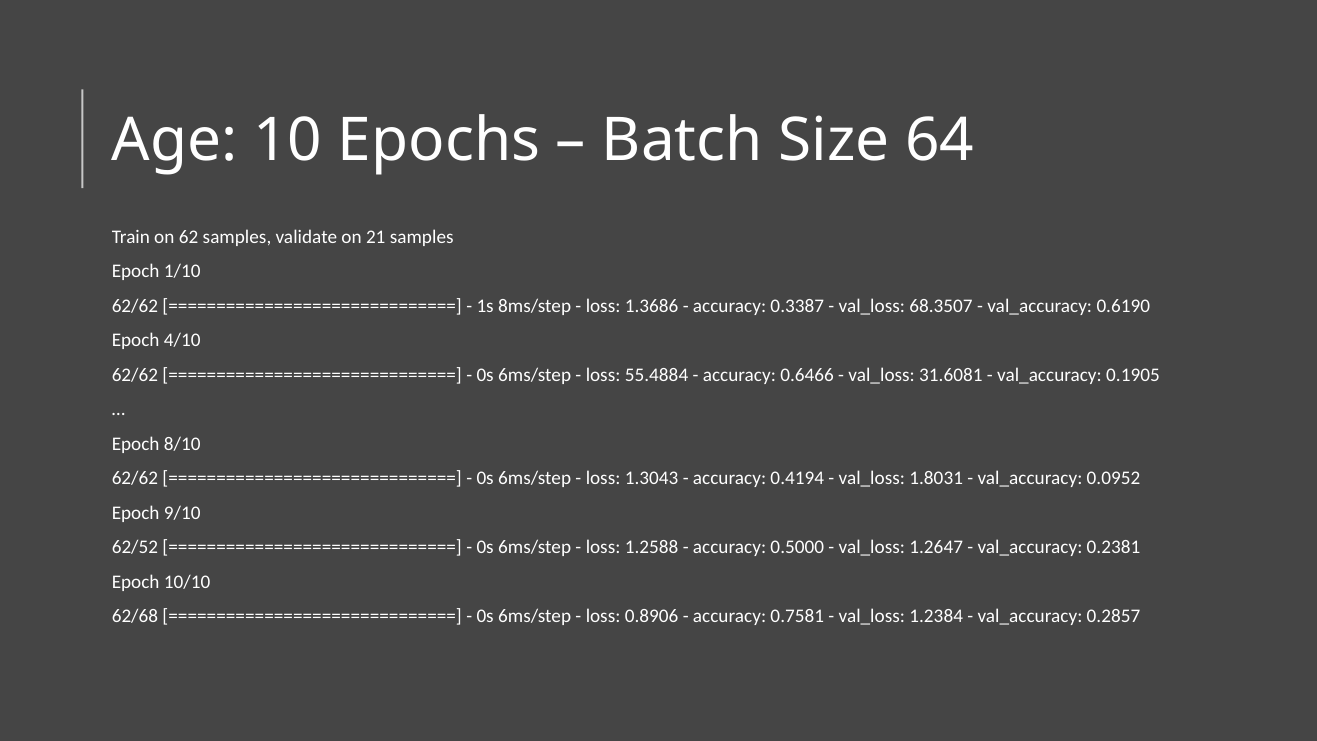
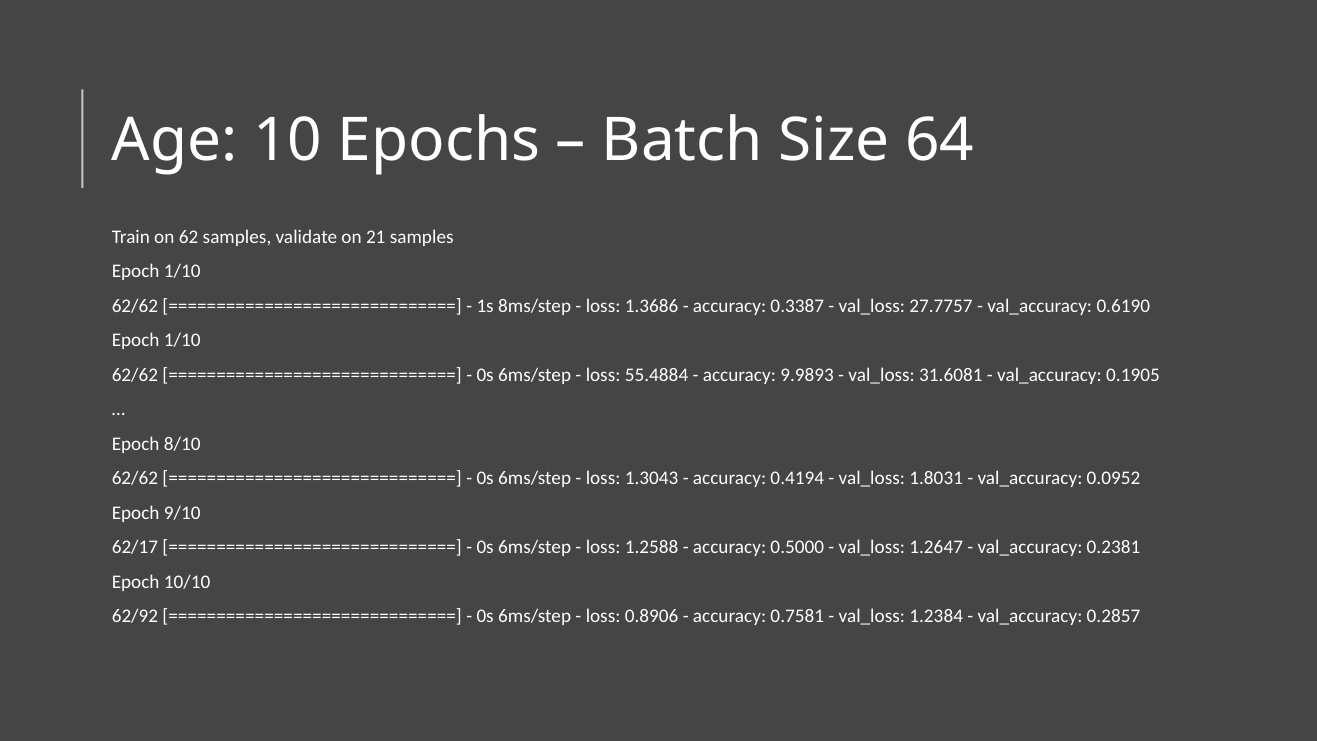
68.3507: 68.3507 -> 27.7757 (941, 306)
4/10: 4/10 -> 1/10 (182, 340)
0.6466: 0.6466 -> 9.9893 (807, 375)
62/52: 62/52 -> 62/17 (135, 547)
62/68: 62/68 -> 62/92 (135, 616)
